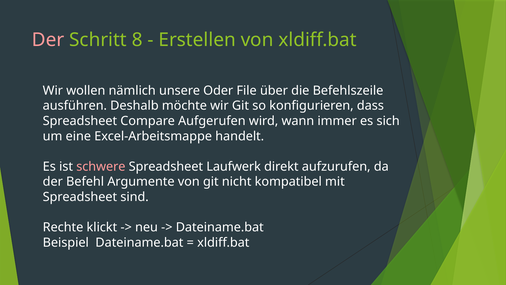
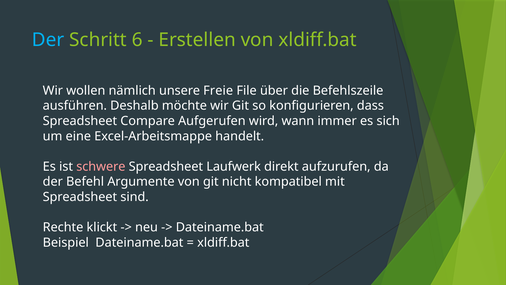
Der colour: pink -> light blue (48, 40)
8: 8 -> 6 (137, 40)
Oder: Oder -> Freie (218, 90)
